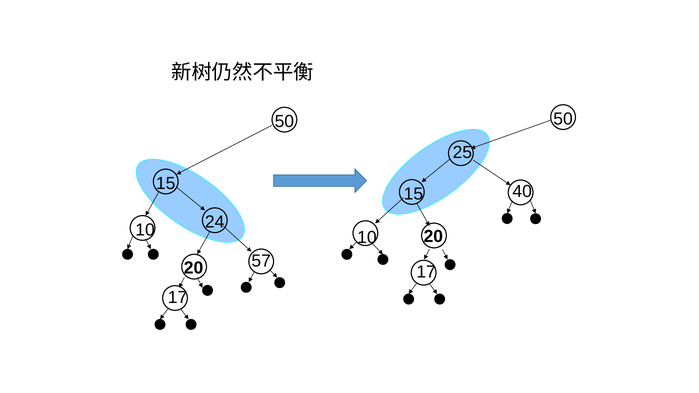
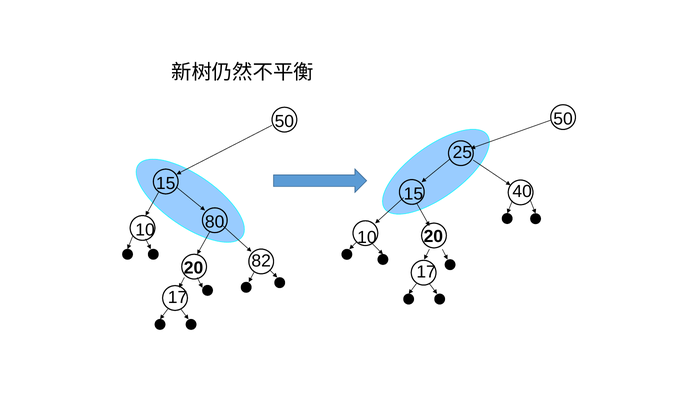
24: 24 -> 80 (215, 222)
57: 57 -> 82 (261, 261)
